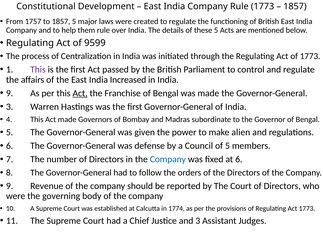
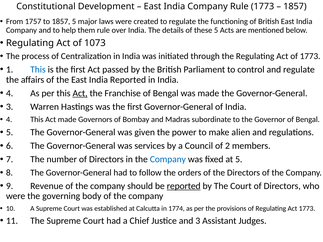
9599: 9599 -> 1073 (95, 43)
This colour: purple -> blue (38, 70)
India Increased: Increased -> Reported (128, 80)
9: 9 -> 4 (10, 93)
defense: defense -> services (150, 146)
of 5: 5 -> 2 (227, 146)
at 6: 6 -> 5 (239, 160)
reported underline: none -> present (184, 186)
